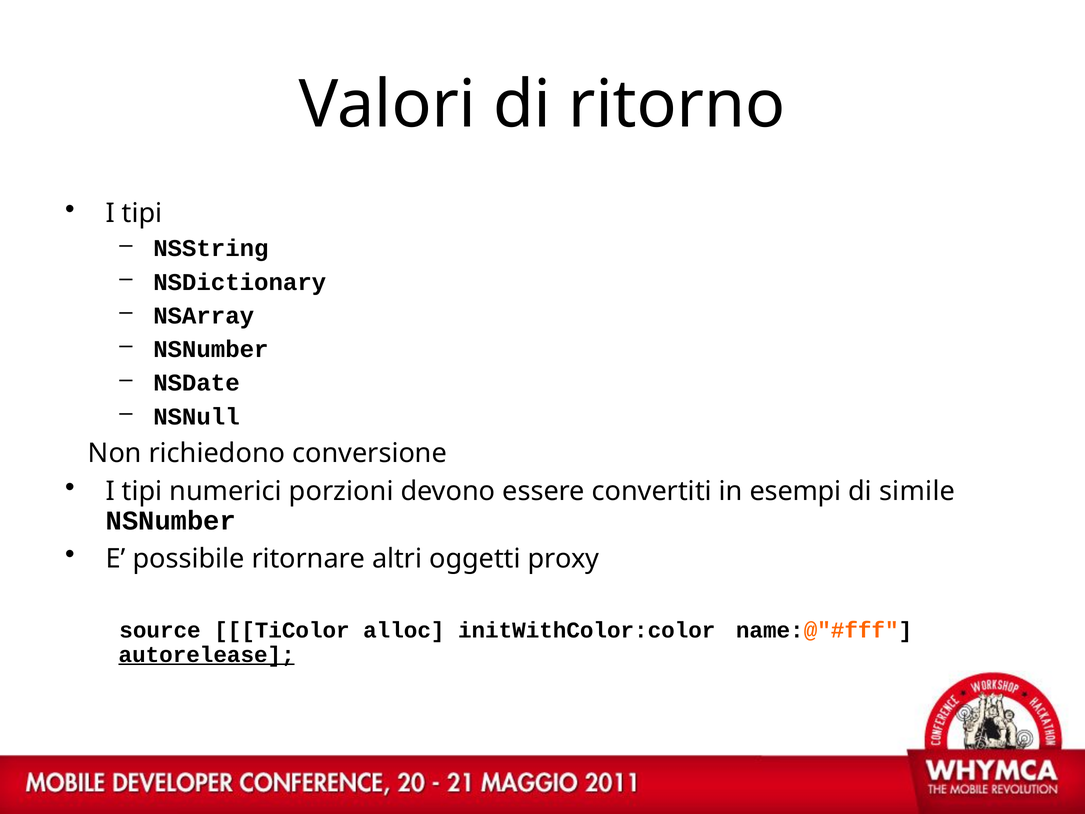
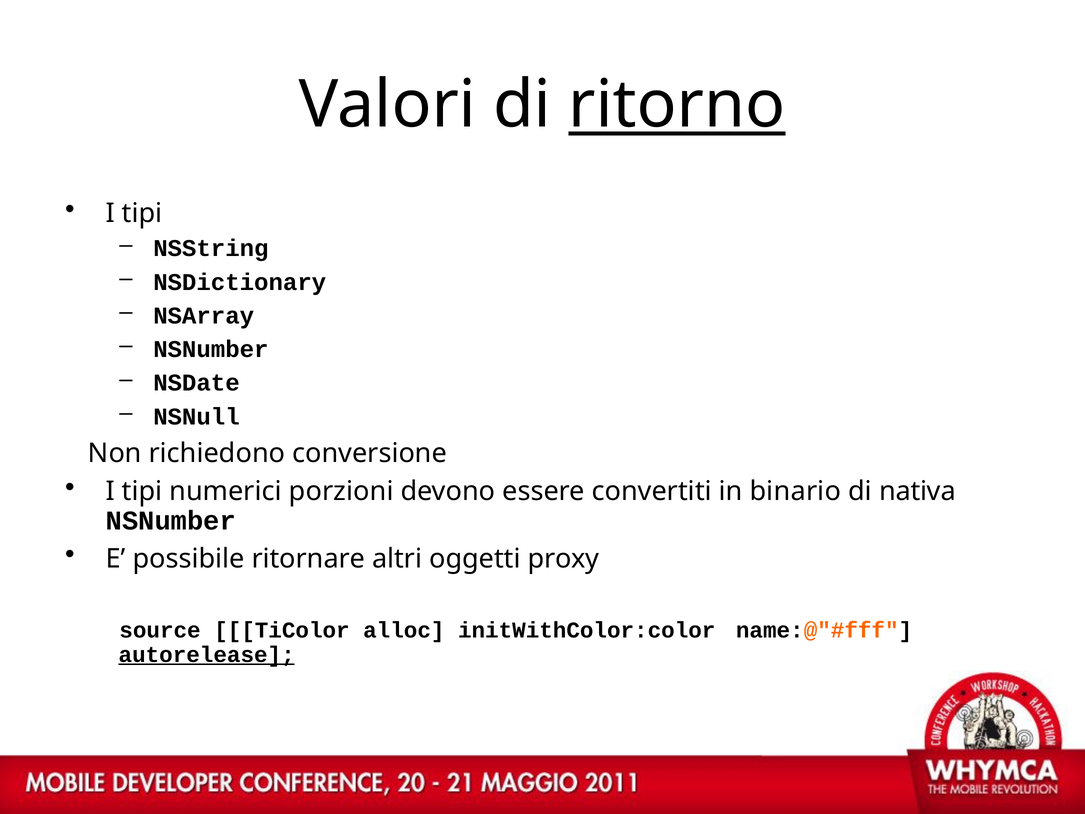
ritorno underline: none -> present (677, 105)
esempi: esempi -> binario (795, 491)
simile: simile -> nativa (917, 491)
